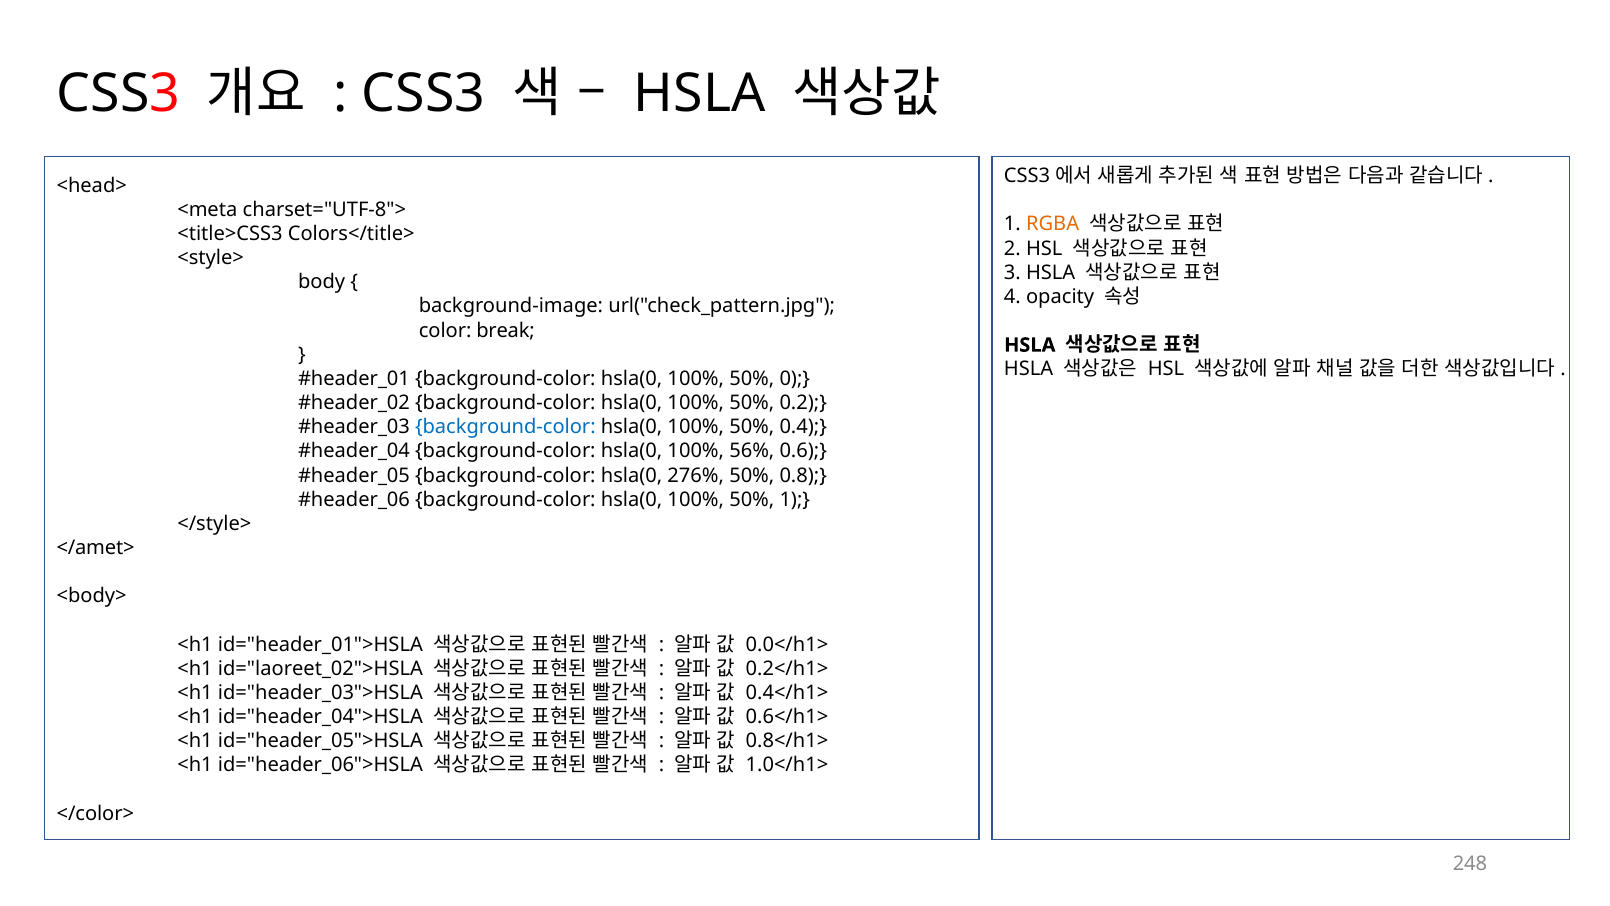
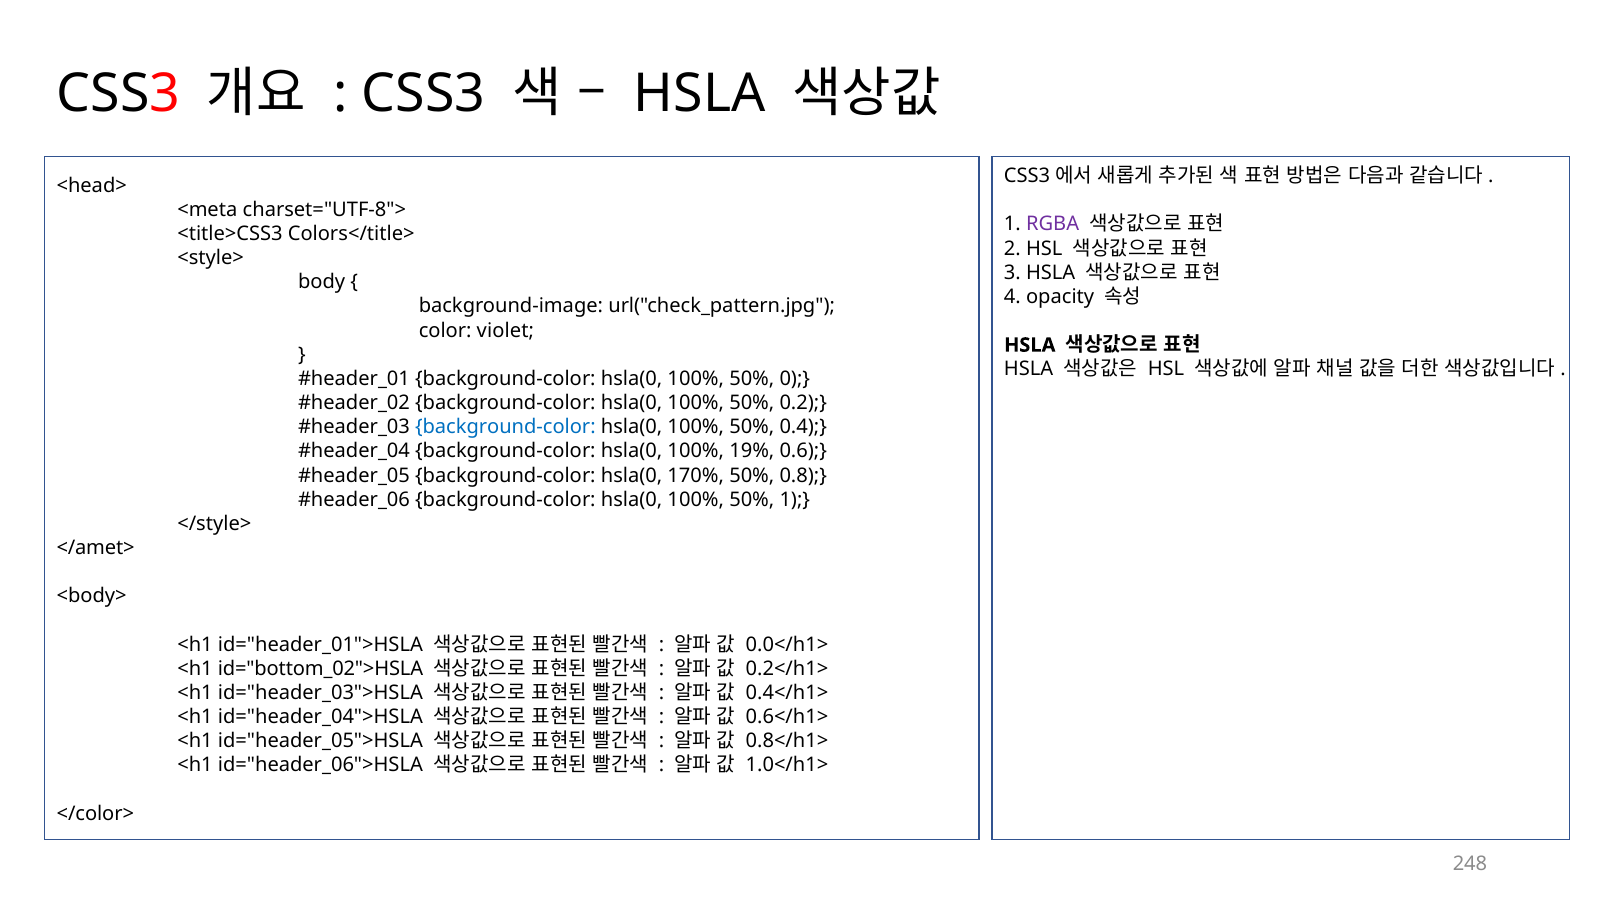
RGBA colour: orange -> purple (1053, 224)
break: break -> violet (505, 330)
56%: 56% -> 19% (752, 451)
276%: 276% -> 170% (696, 475)
id="laoreet_02">HSLA: id="laoreet_02">HSLA -> id="bottom_02">HSLA (321, 668)
